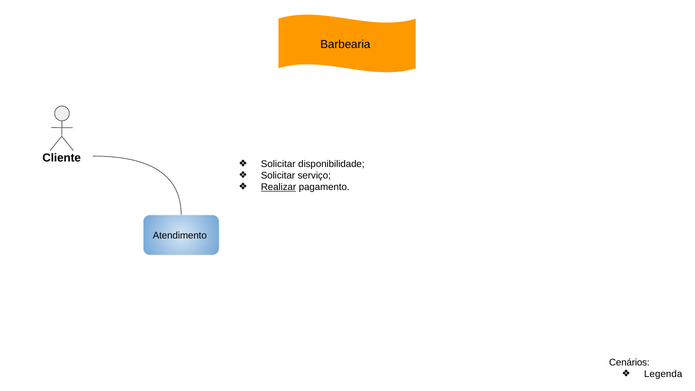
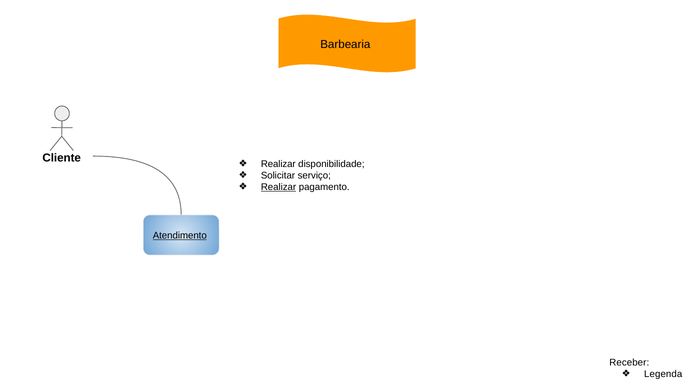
Solicitar: Solicitar -> Realizar (278, 164)
Atendimento underline: none -> present (180, 236)
Cenários: Cenários -> Receber (629, 362)
